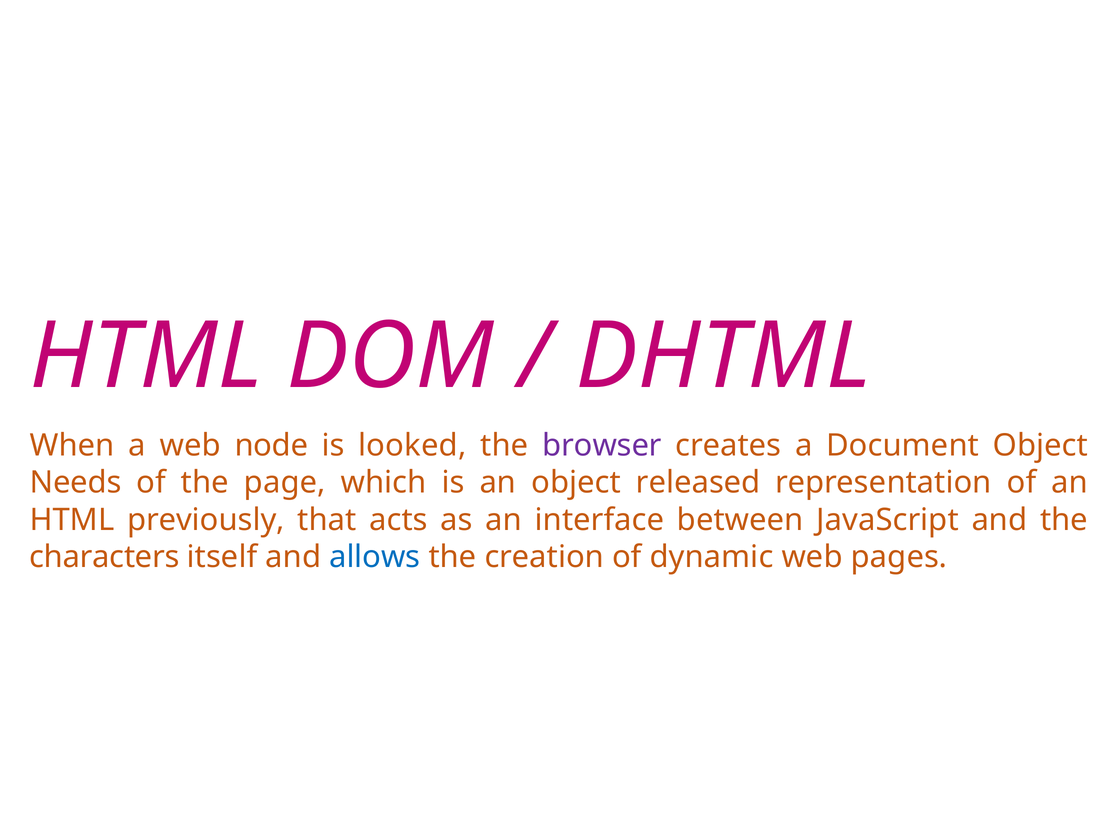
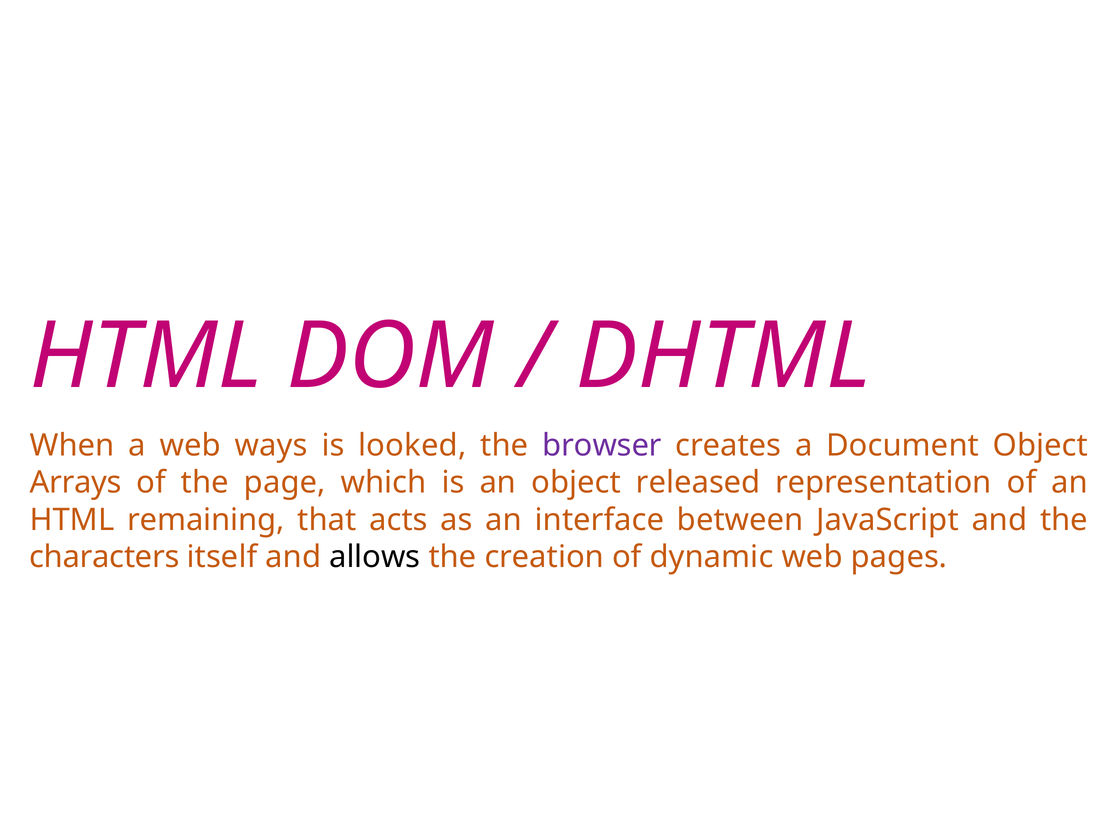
node: node -> ways (271, 446)
Needs: Needs -> Arrays (76, 483)
previously: previously -> remaining (206, 520)
allows colour: blue -> black (375, 557)
